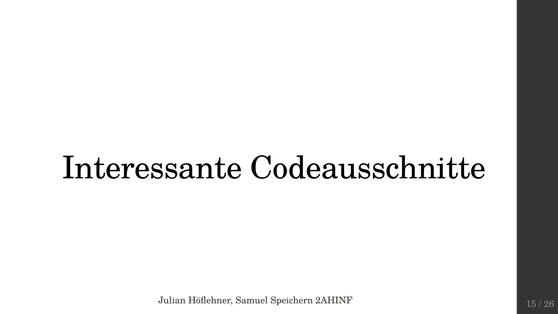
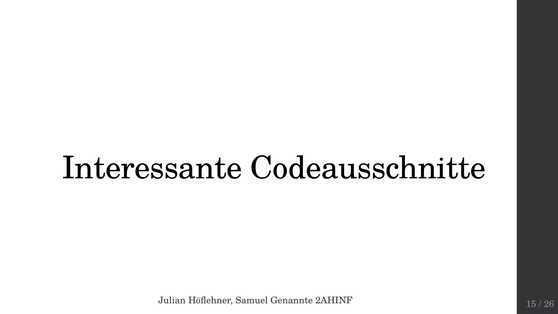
Speichern: Speichern -> Genannte (292, 300)
